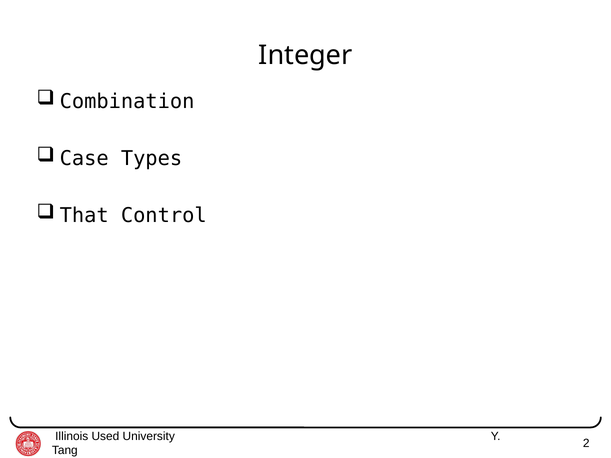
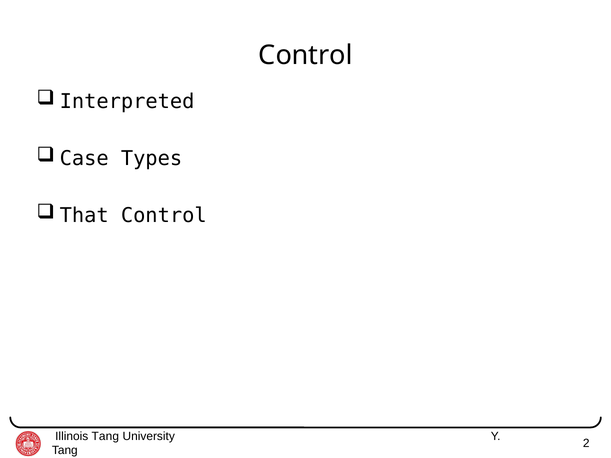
Integer: Integer -> Control (306, 55)
Combination: Combination -> Interpreted (127, 102)
Illinois Used: Used -> Tang (105, 437)
